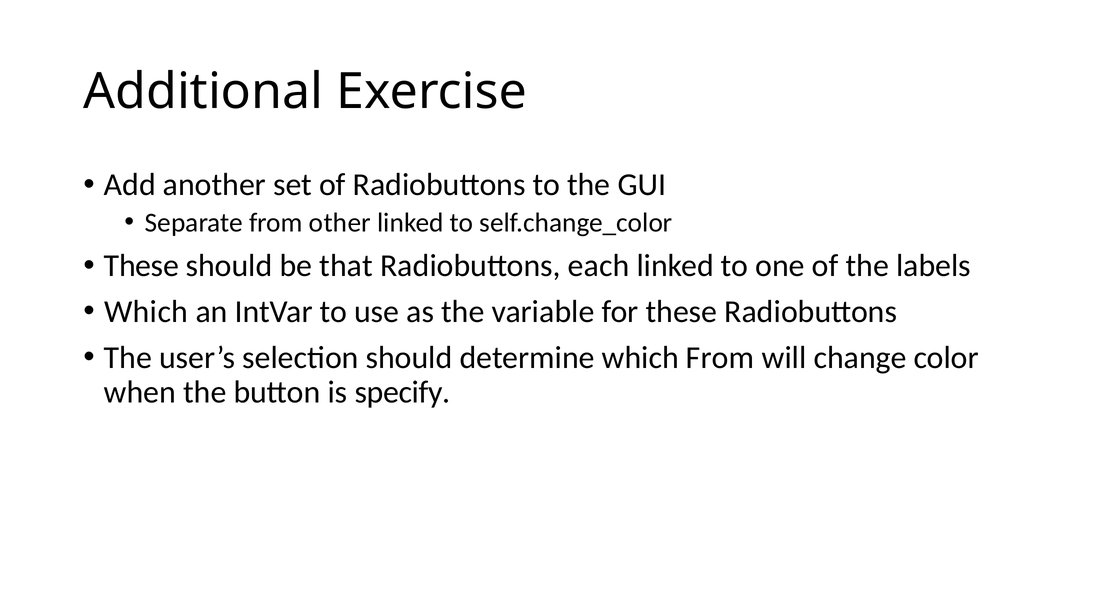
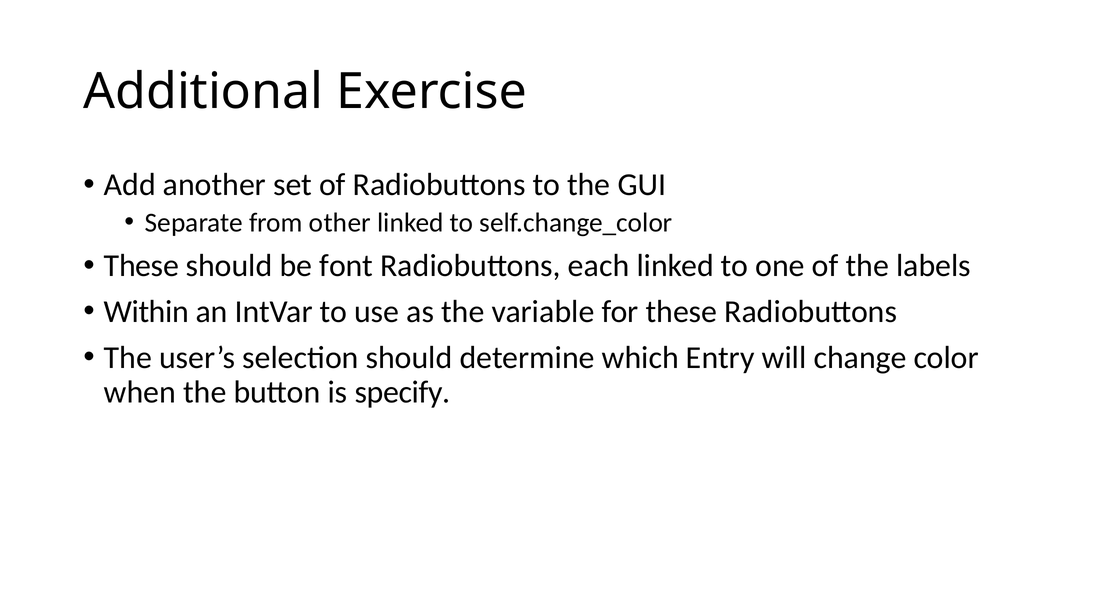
that: that -> font (346, 266)
Which: Which -> Within (146, 312)
which From: From -> Entry (720, 358)
